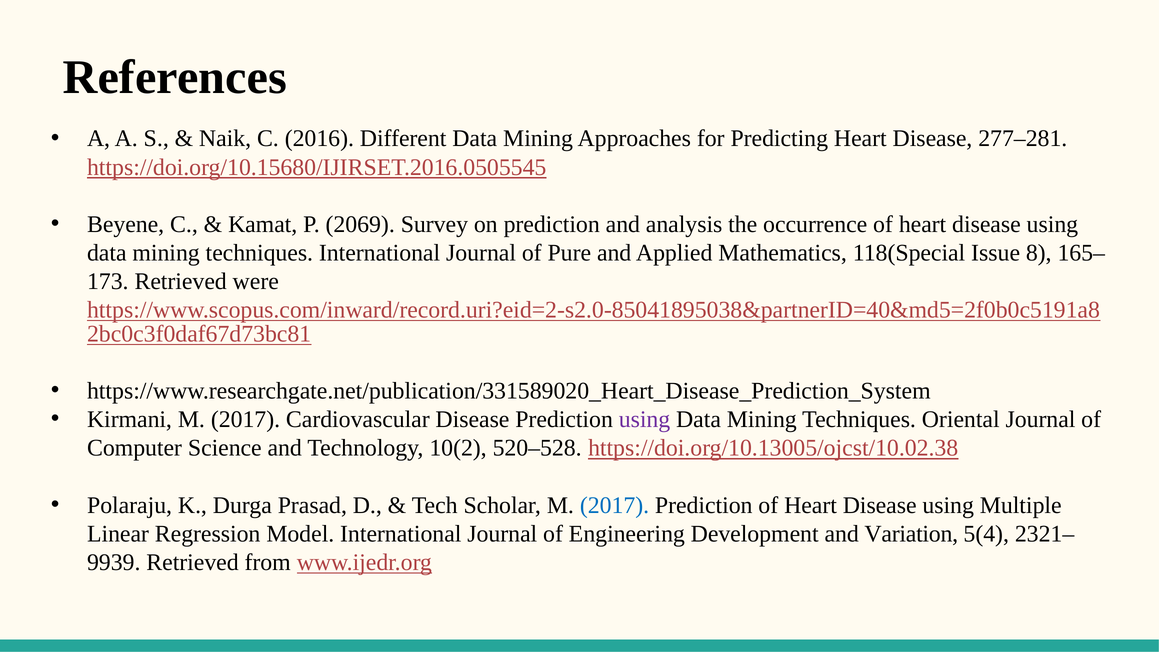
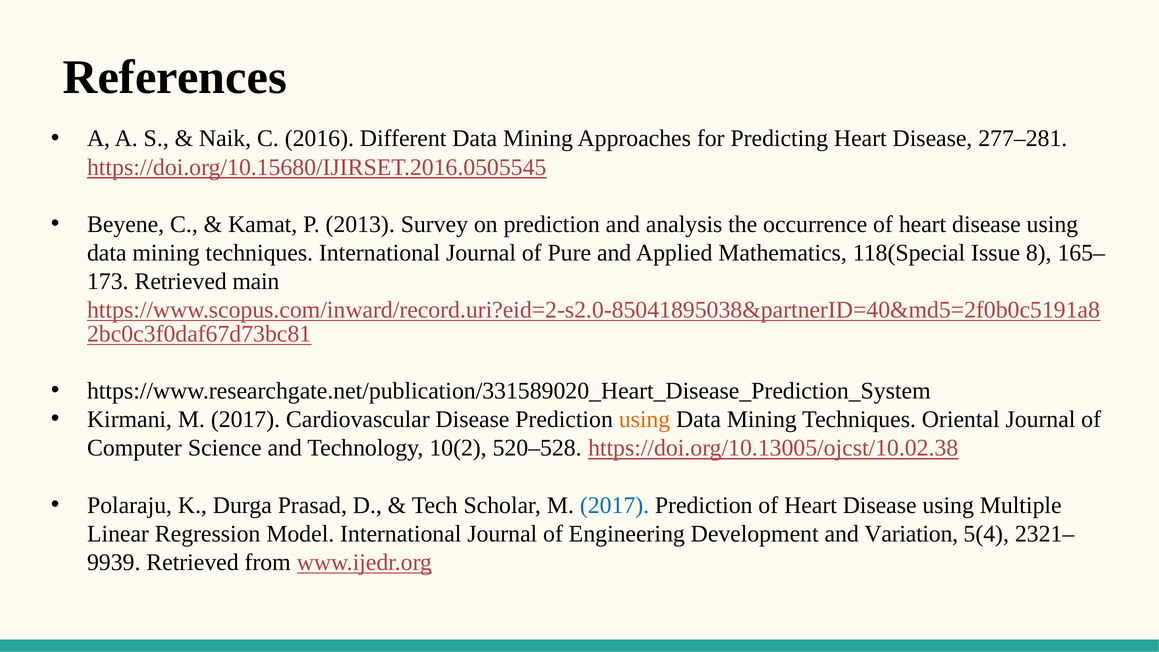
2069: 2069 -> 2013 (360, 224)
were: were -> main (256, 281)
using colour: purple -> orange (645, 419)
